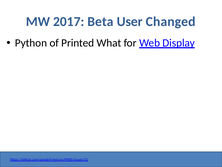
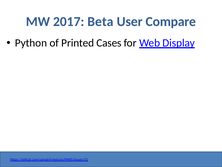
Changed: Changed -> Compare (171, 21)
What: What -> Cases (109, 43)
